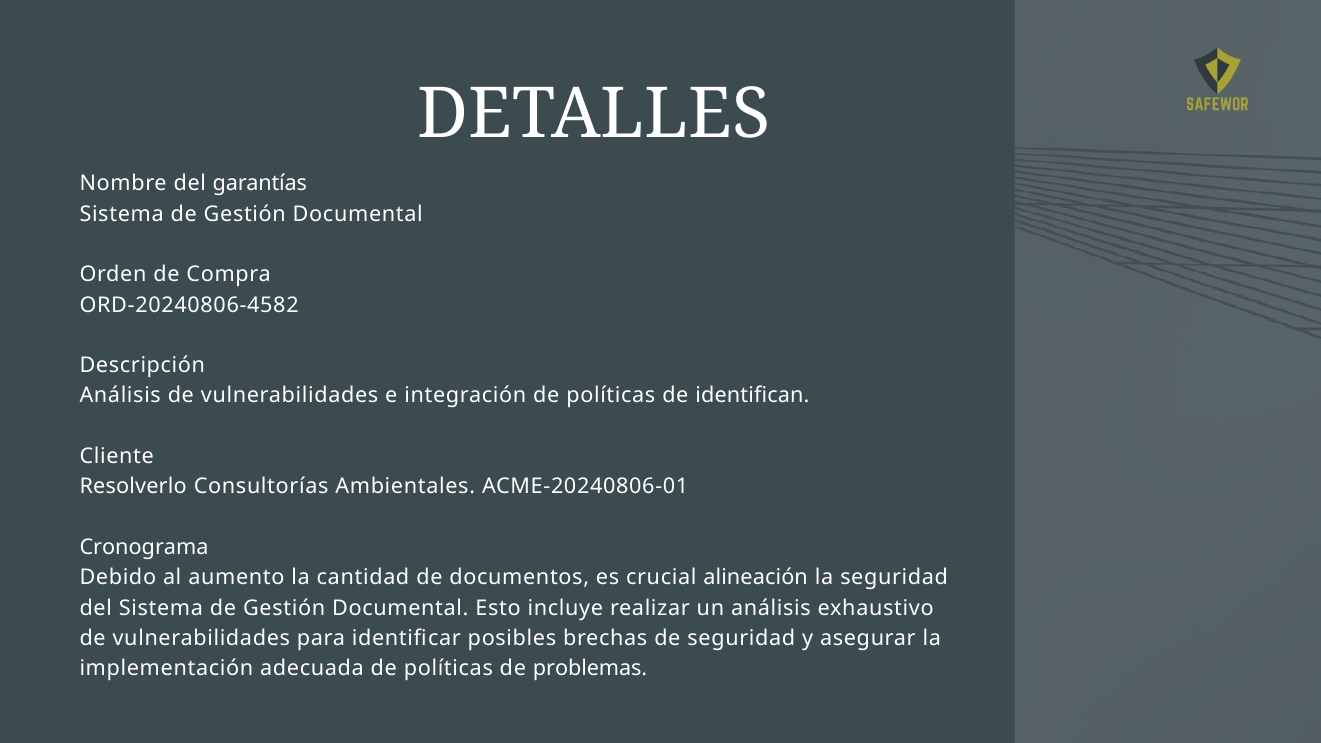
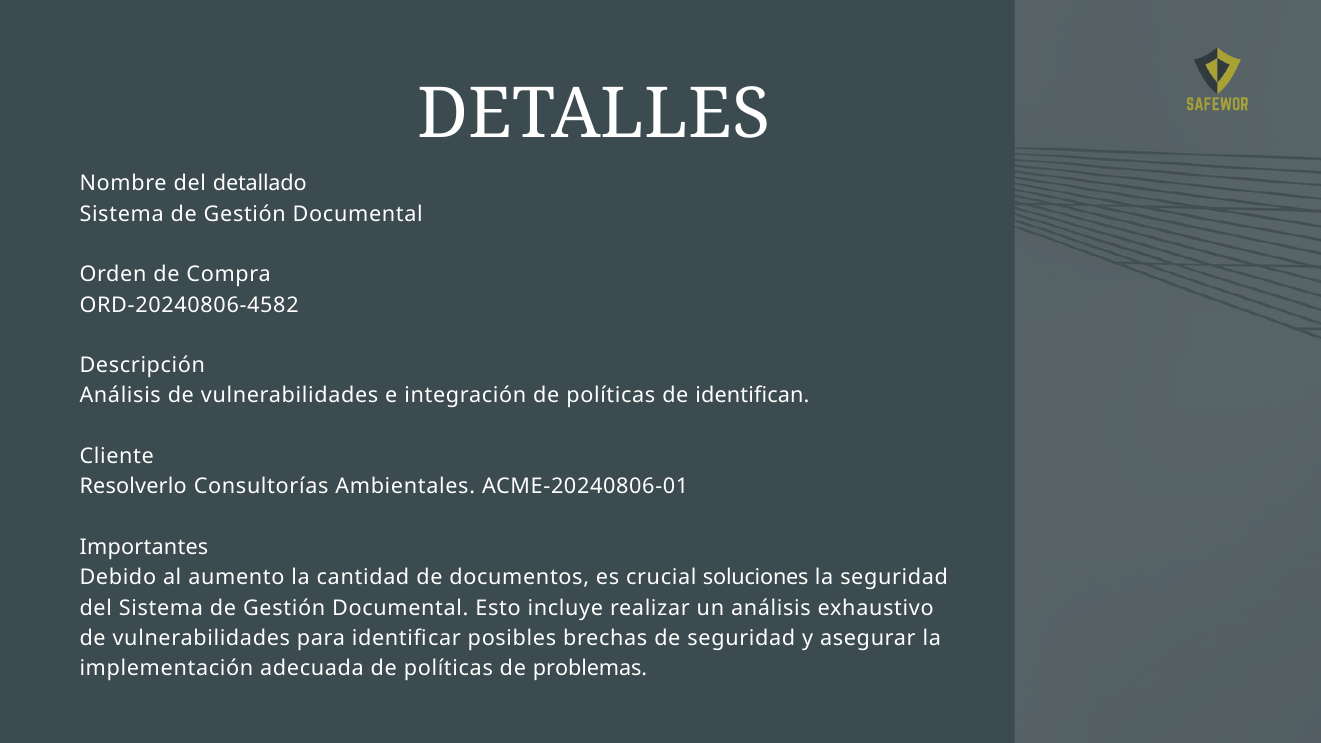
garantías: garantías -> detallado (260, 184)
Cronograma: Cronograma -> Importantes (144, 547)
alineación: alineación -> soluciones (756, 578)
